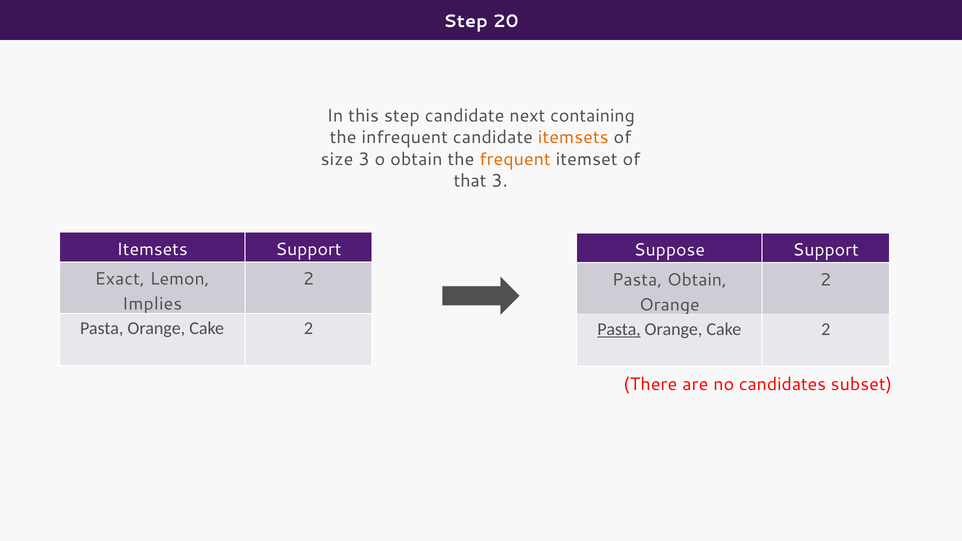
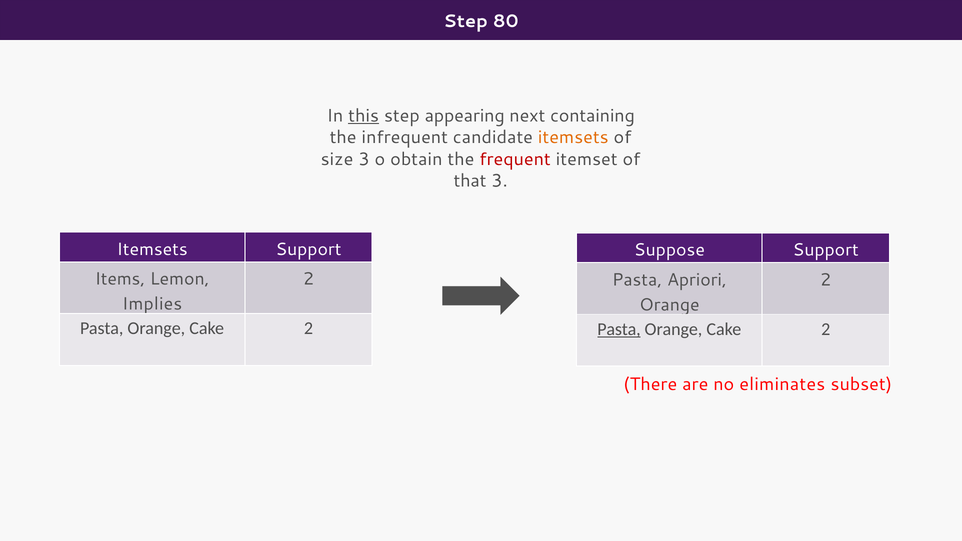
20: 20 -> 80 (506, 21)
this underline: none -> present (364, 116)
step candidate: candidate -> appearing (465, 116)
frequent colour: orange -> red (515, 159)
Exact: Exact -> Items (120, 279)
Pasta Obtain: Obtain -> Apriori (697, 280)
candidates: candidates -> eliminates (782, 384)
